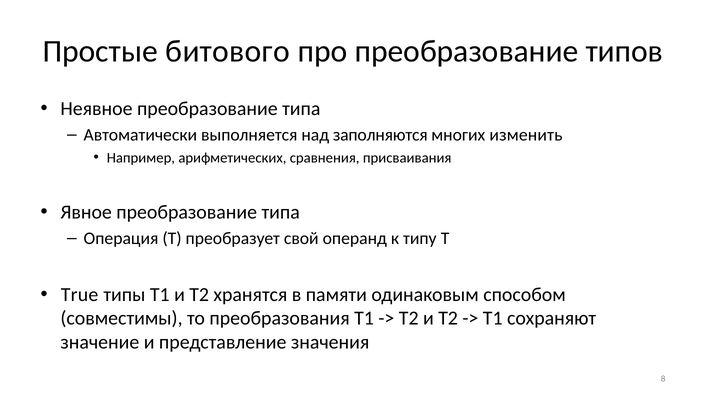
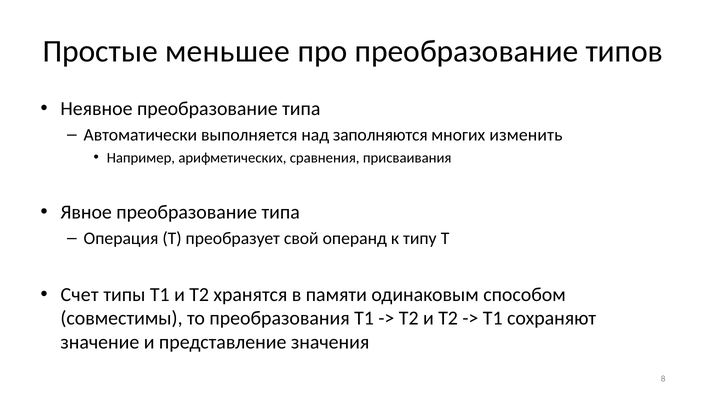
битового: битового -> меньшее (228, 51)
True: True -> Счет (80, 295)
